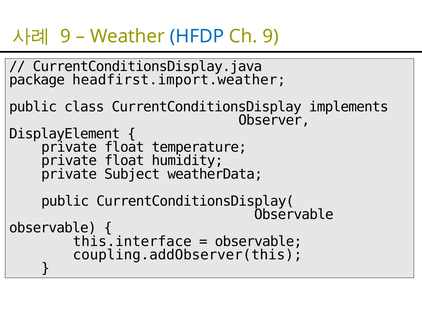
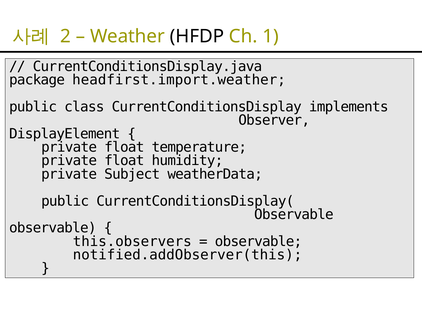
9: 9 -> 2 (66, 37)
HFDP colour: blue -> black (197, 37)
Ch 9: 9 -> 1 (271, 37)
this.interface: this.interface -> this.observers (132, 242)
coupling.addObserver(this: coupling.addObserver(this -> notified.addObserver(this (187, 255)
